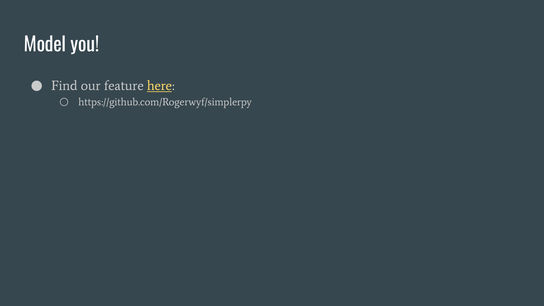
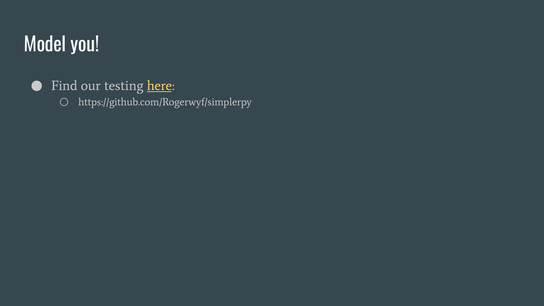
feature: feature -> testing (124, 86)
